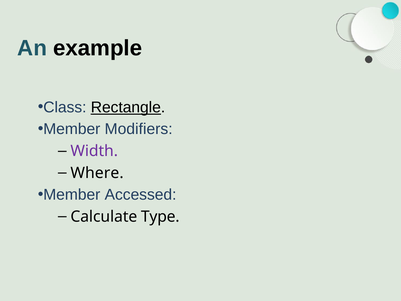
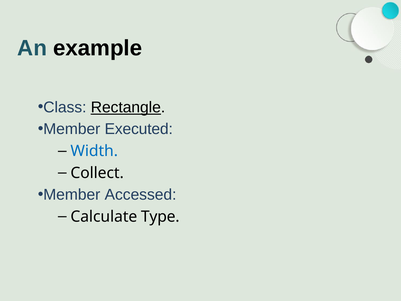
Modifiers: Modifiers -> Executed (139, 129)
Width colour: purple -> blue (94, 151)
Where: Where -> Collect (97, 173)
